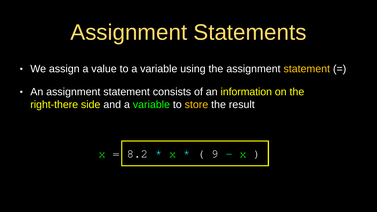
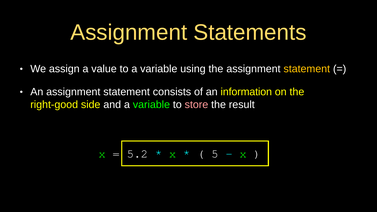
right-there: right-there -> right-good (54, 105)
store colour: yellow -> pink (196, 105)
8.2: 8.2 -> 5.2 (137, 154)
9: 9 -> 5 (215, 154)
